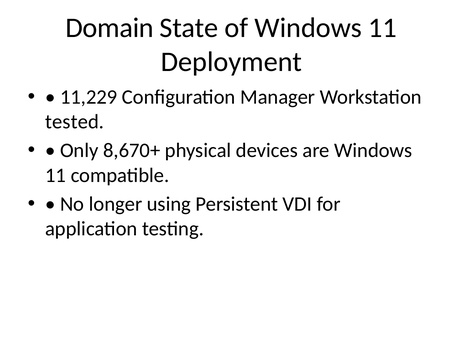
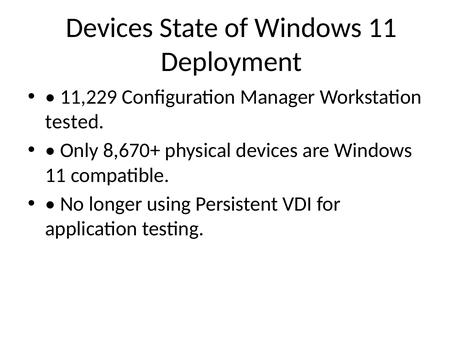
Domain: Domain -> Devices (109, 28)
